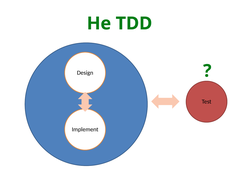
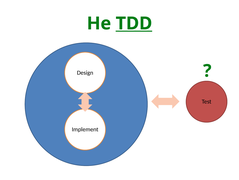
TDD underline: none -> present (134, 23)
